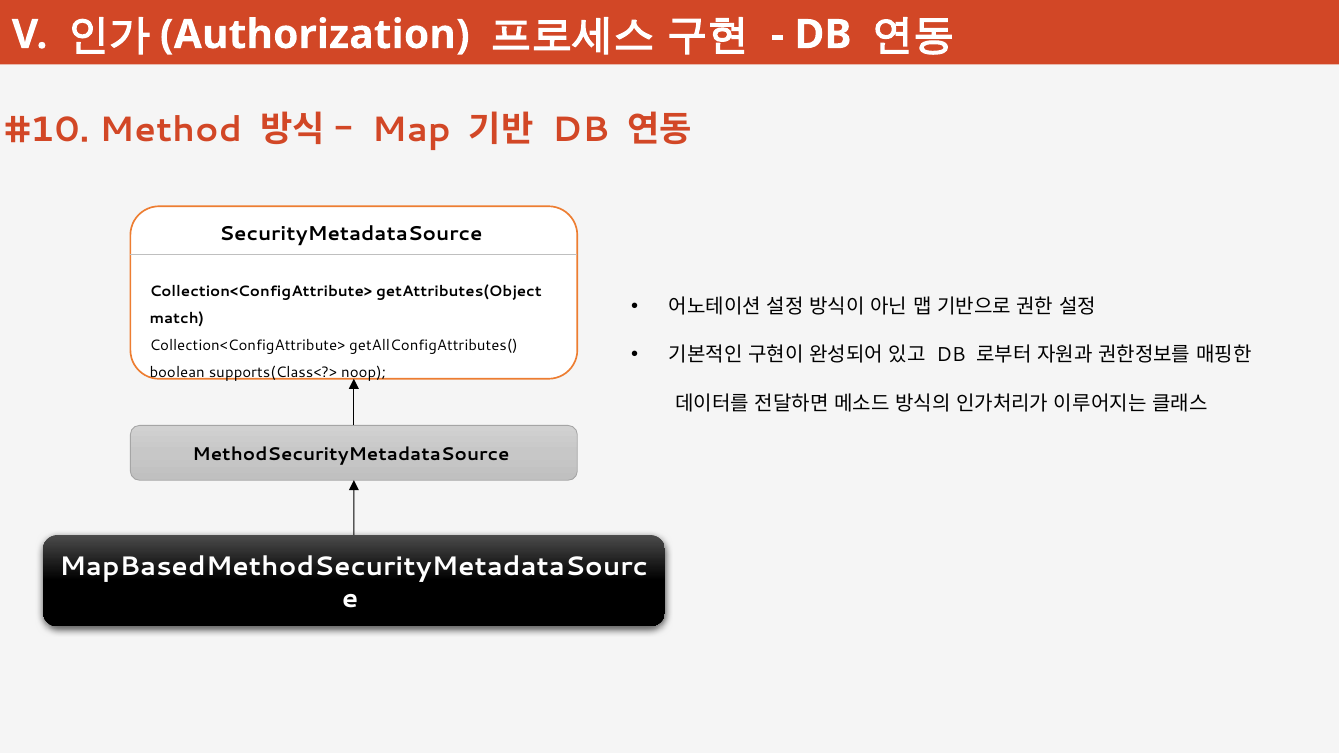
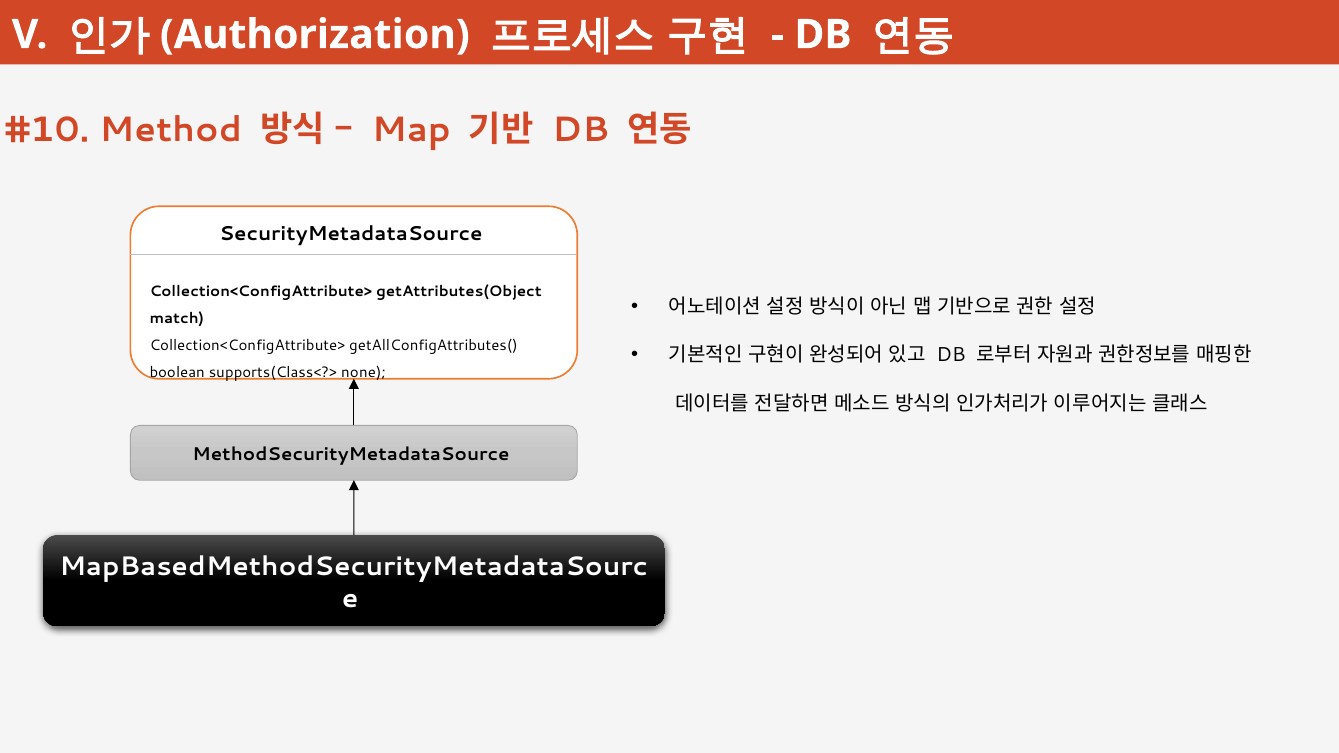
noop: noop -> none (364, 373)
